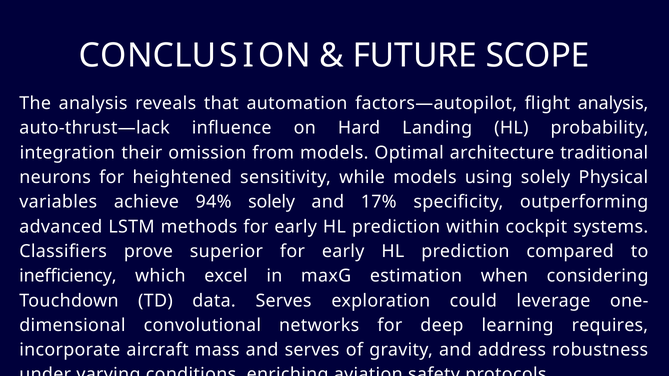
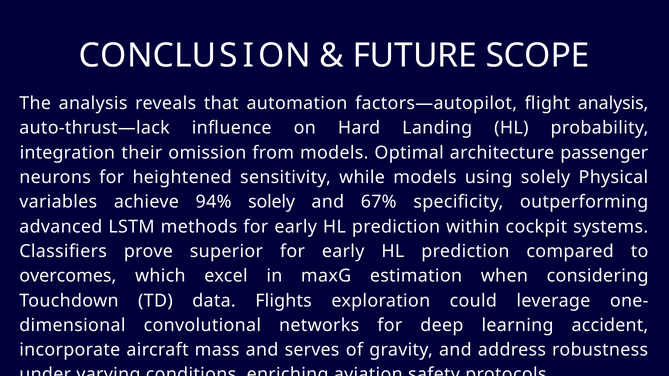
traditional: traditional -> passenger (604, 153)
17%: 17% -> 67% (379, 202)
inefficiency: inefficiency -> overcomes (68, 276)
data Serves: Serves -> Flights (284, 301)
requires: requires -> accident (610, 326)
